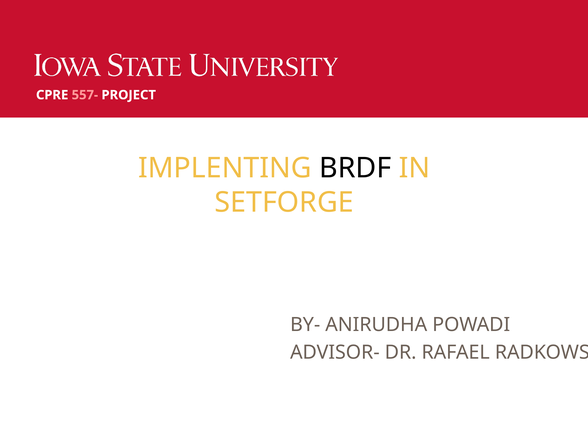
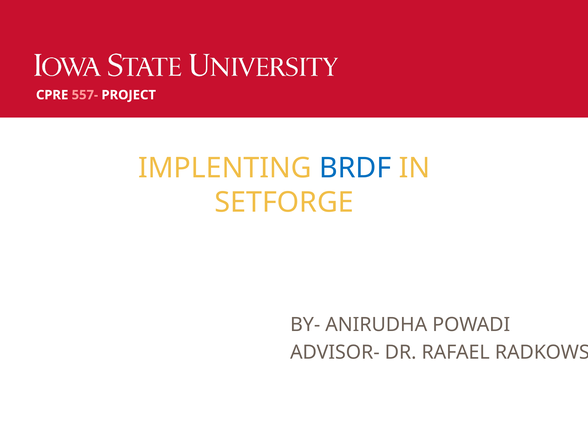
BRDF colour: black -> blue (355, 168)
